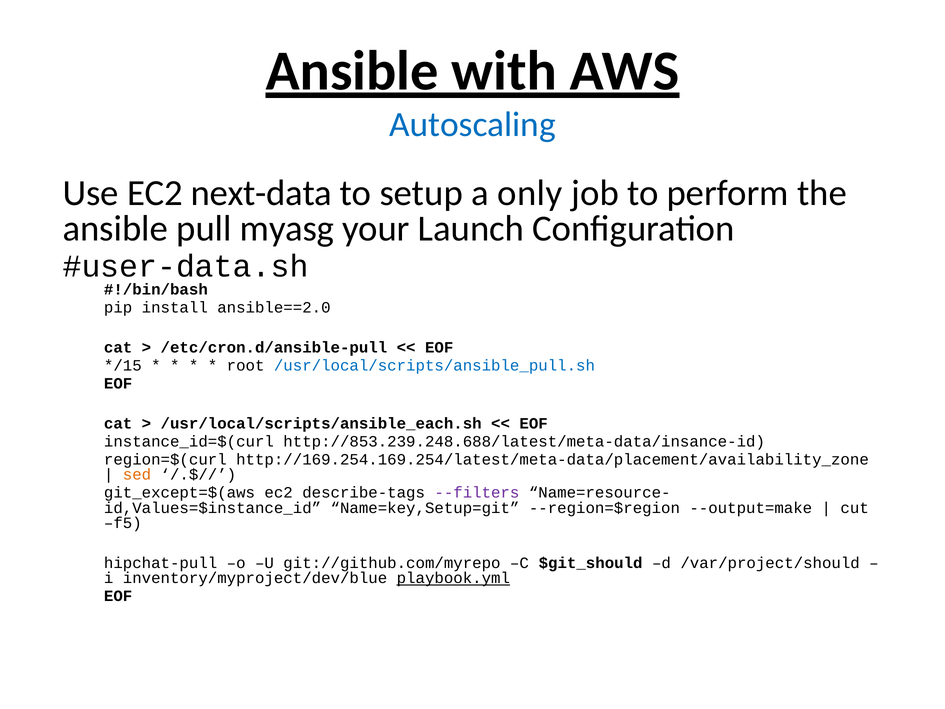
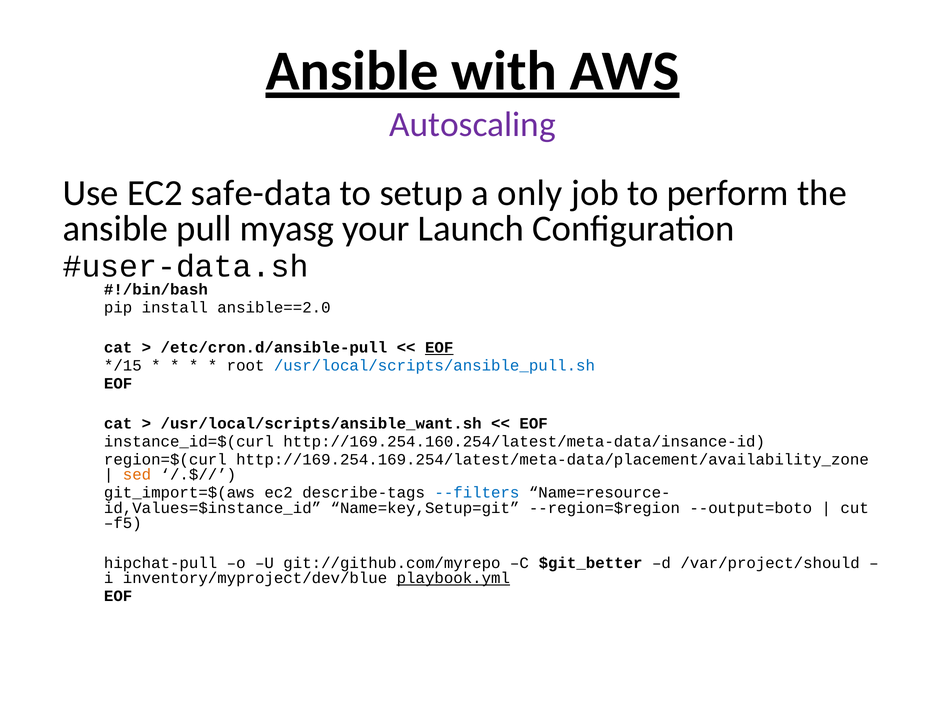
Autoscaling colour: blue -> purple (473, 125)
next-data: next-data -> safe-data (261, 193)
EOF underline: none -> present (439, 347)
/usr/local/scripts/ansible_each.sh: /usr/local/scripts/ansible_each.sh -> /usr/local/scripts/ansible_want.sh (321, 423)
http://853.239.248.688/latest/meta-data/insance-id: http://853.239.248.688/latest/meta-data/insance-id -> http://169.254.160.254/latest/meta-data/insance-id (524, 441)
git_except=$(aws: git_except=$(aws -> git_import=$(aws (179, 493)
--filters colour: purple -> blue (477, 493)
--output=make: --output=make -> --output=boto (751, 508)
$git_should: $git_should -> $git_better (591, 563)
